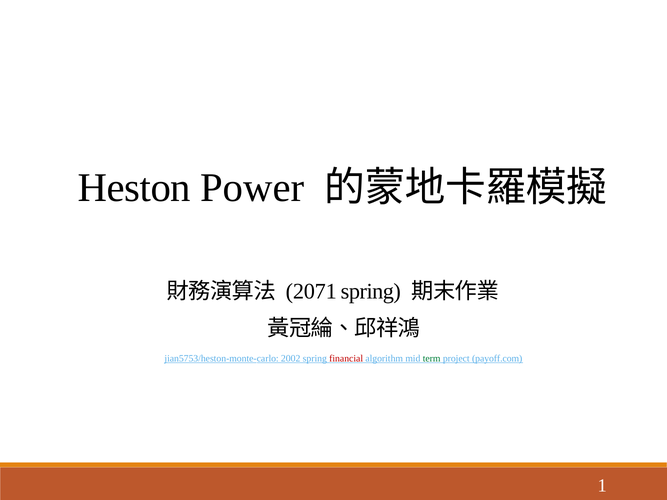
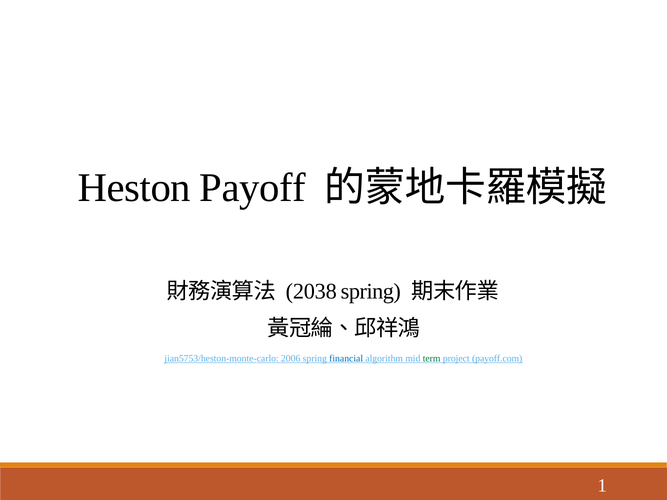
Power: Power -> Payoff (253, 188)
2071: 2071 -> 2038 (311, 291)
2002: 2002 -> 2006 (291, 359)
financial colour: red -> blue (346, 359)
